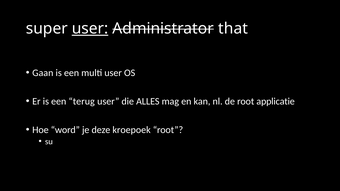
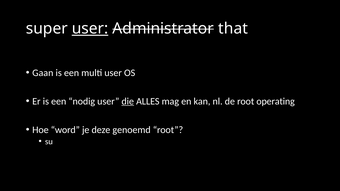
terug: terug -> nodig (82, 101)
die underline: none -> present (128, 101)
applicatie: applicatie -> operating (276, 101)
kroepoek: kroepoek -> genoemd (132, 130)
